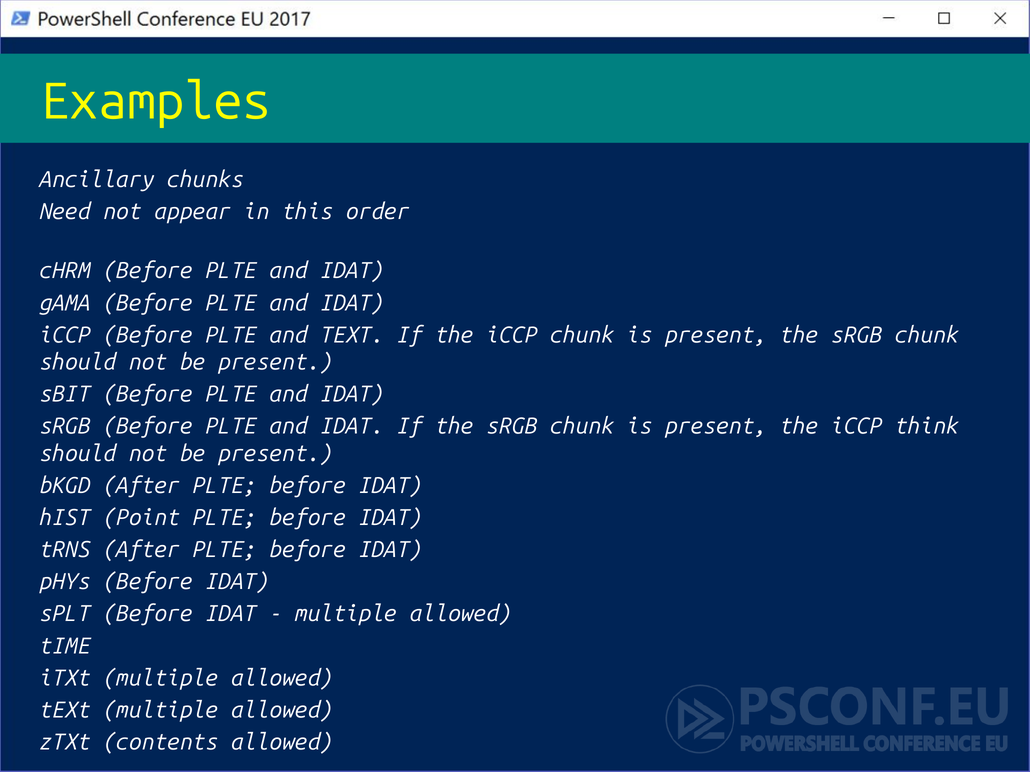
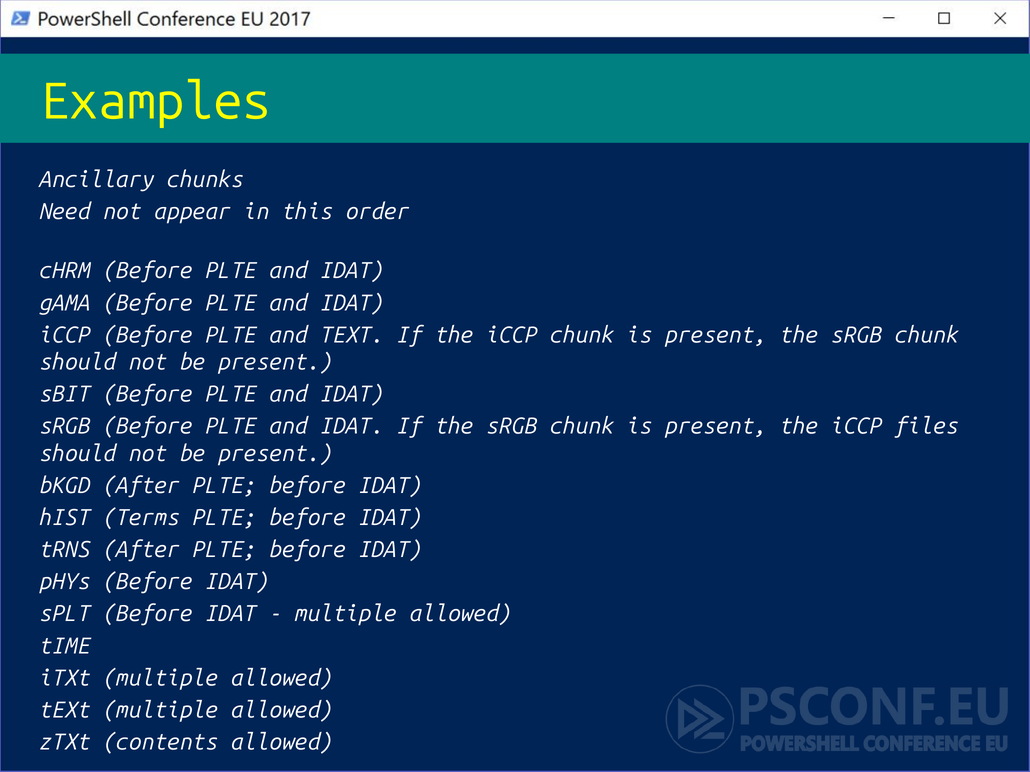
think: think -> files (926, 427)
Point: Point -> Terms (141, 518)
